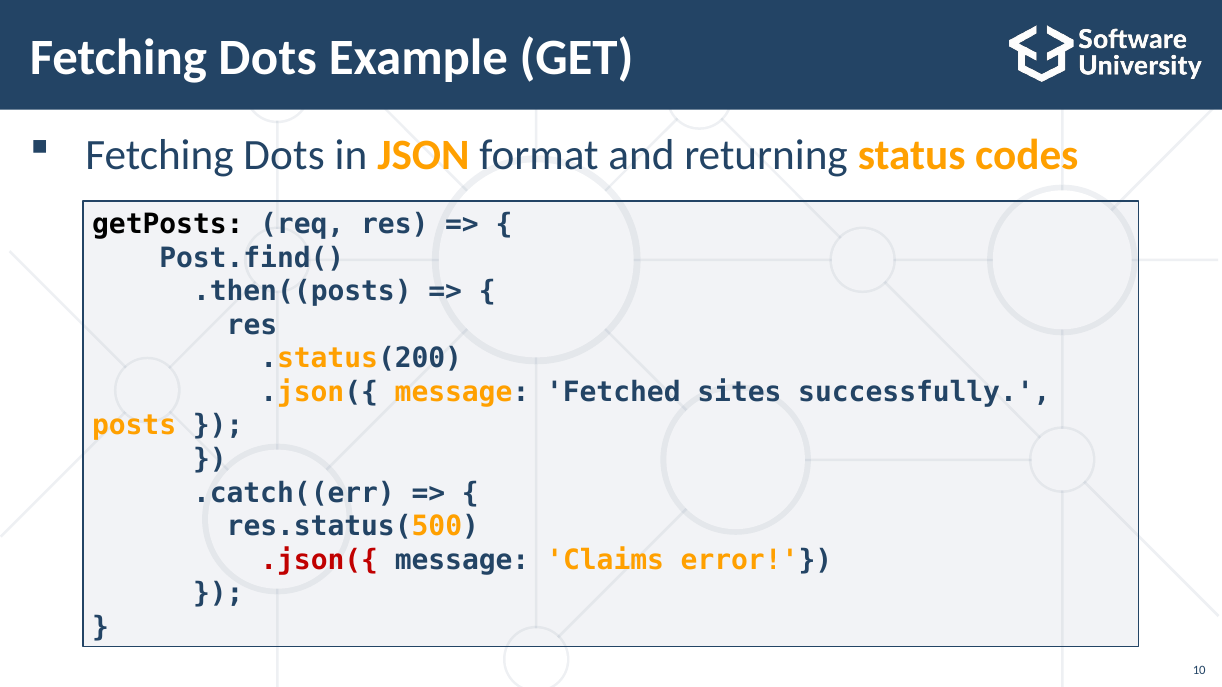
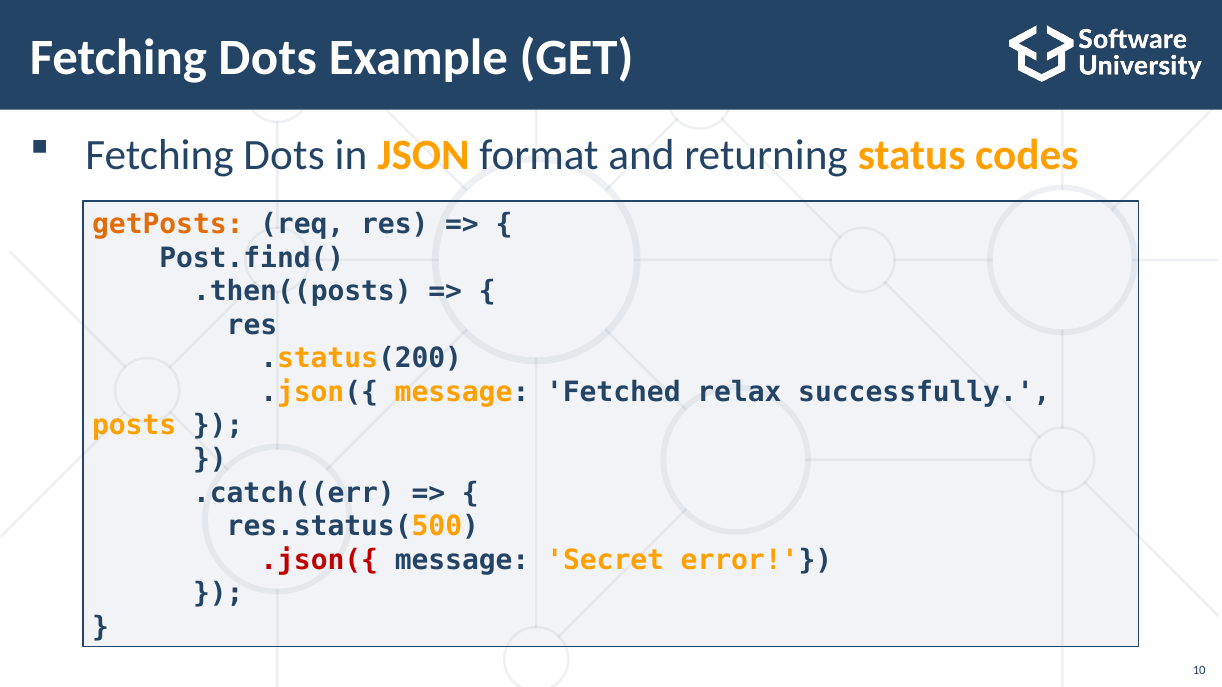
getPosts colour: black -> orange (168, 224)
sites: sites -> relax (739, 392)
Claims: Claims -> Secret (605, 560)
